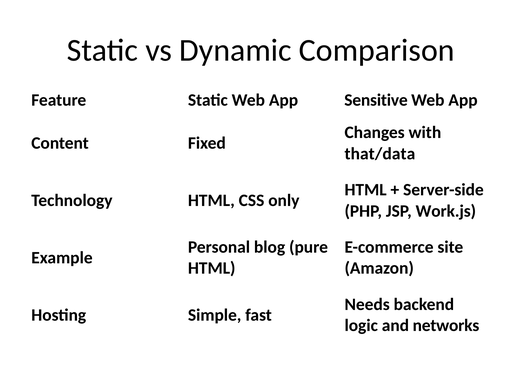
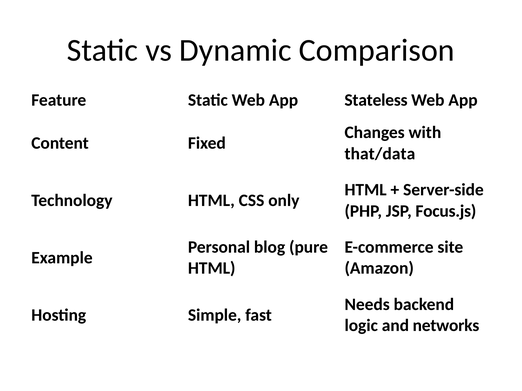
Sensitive: Sensitive -> Stateless (376, 100)
Work.js: Work.js -> Focus.js (446, 211)
